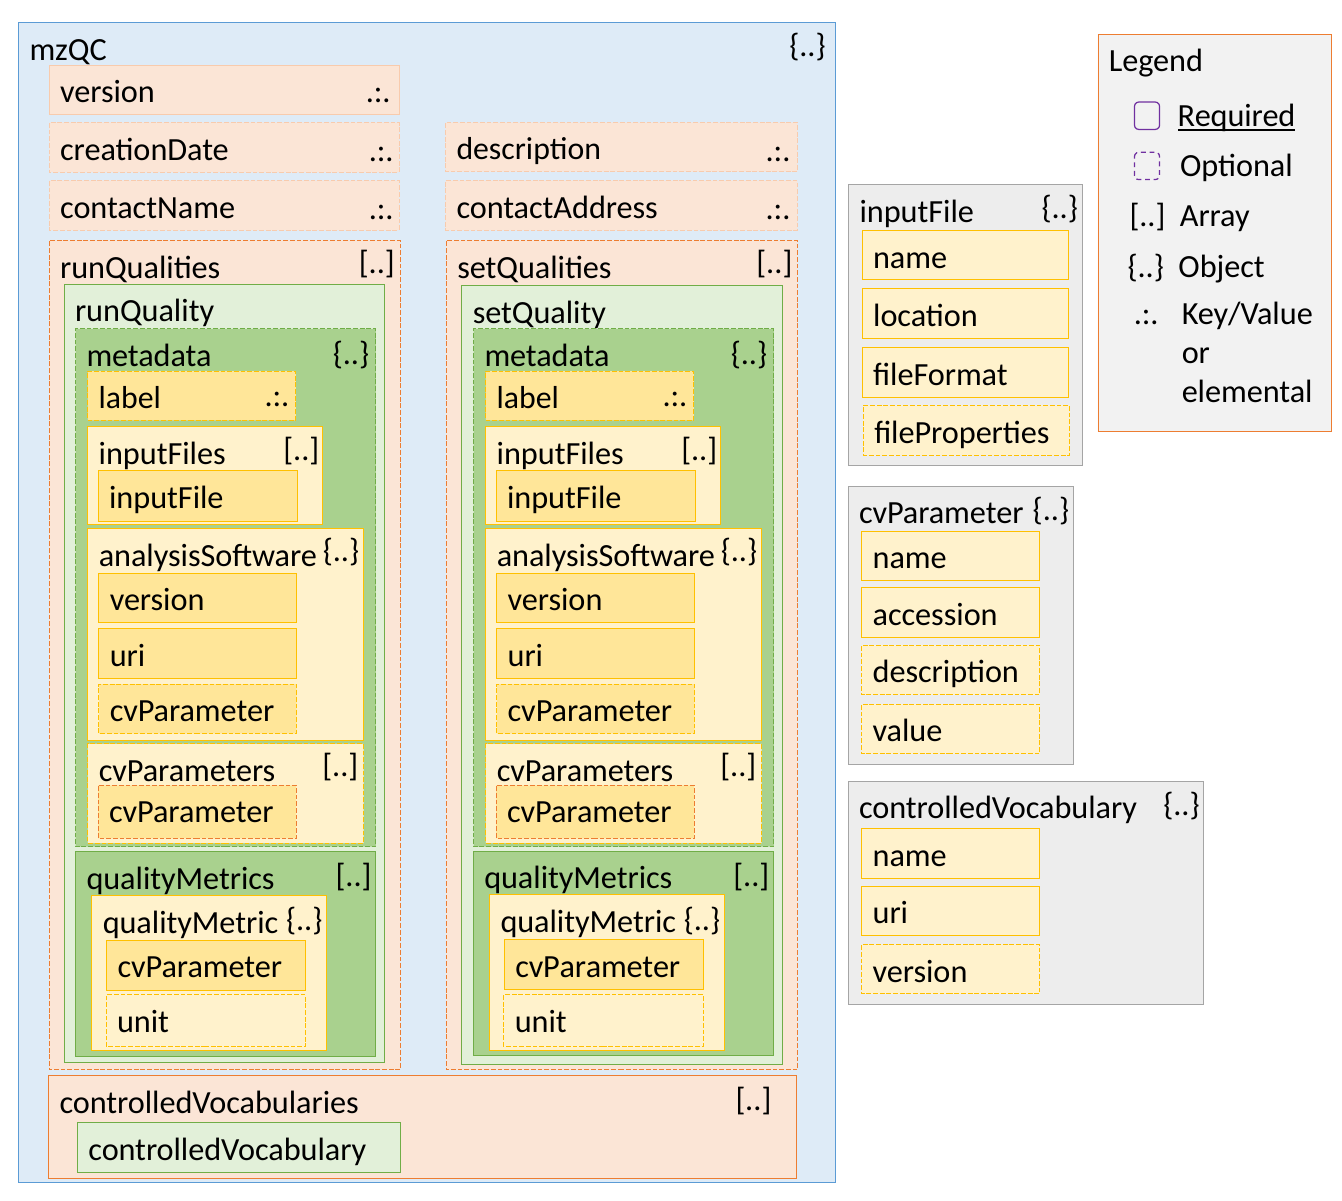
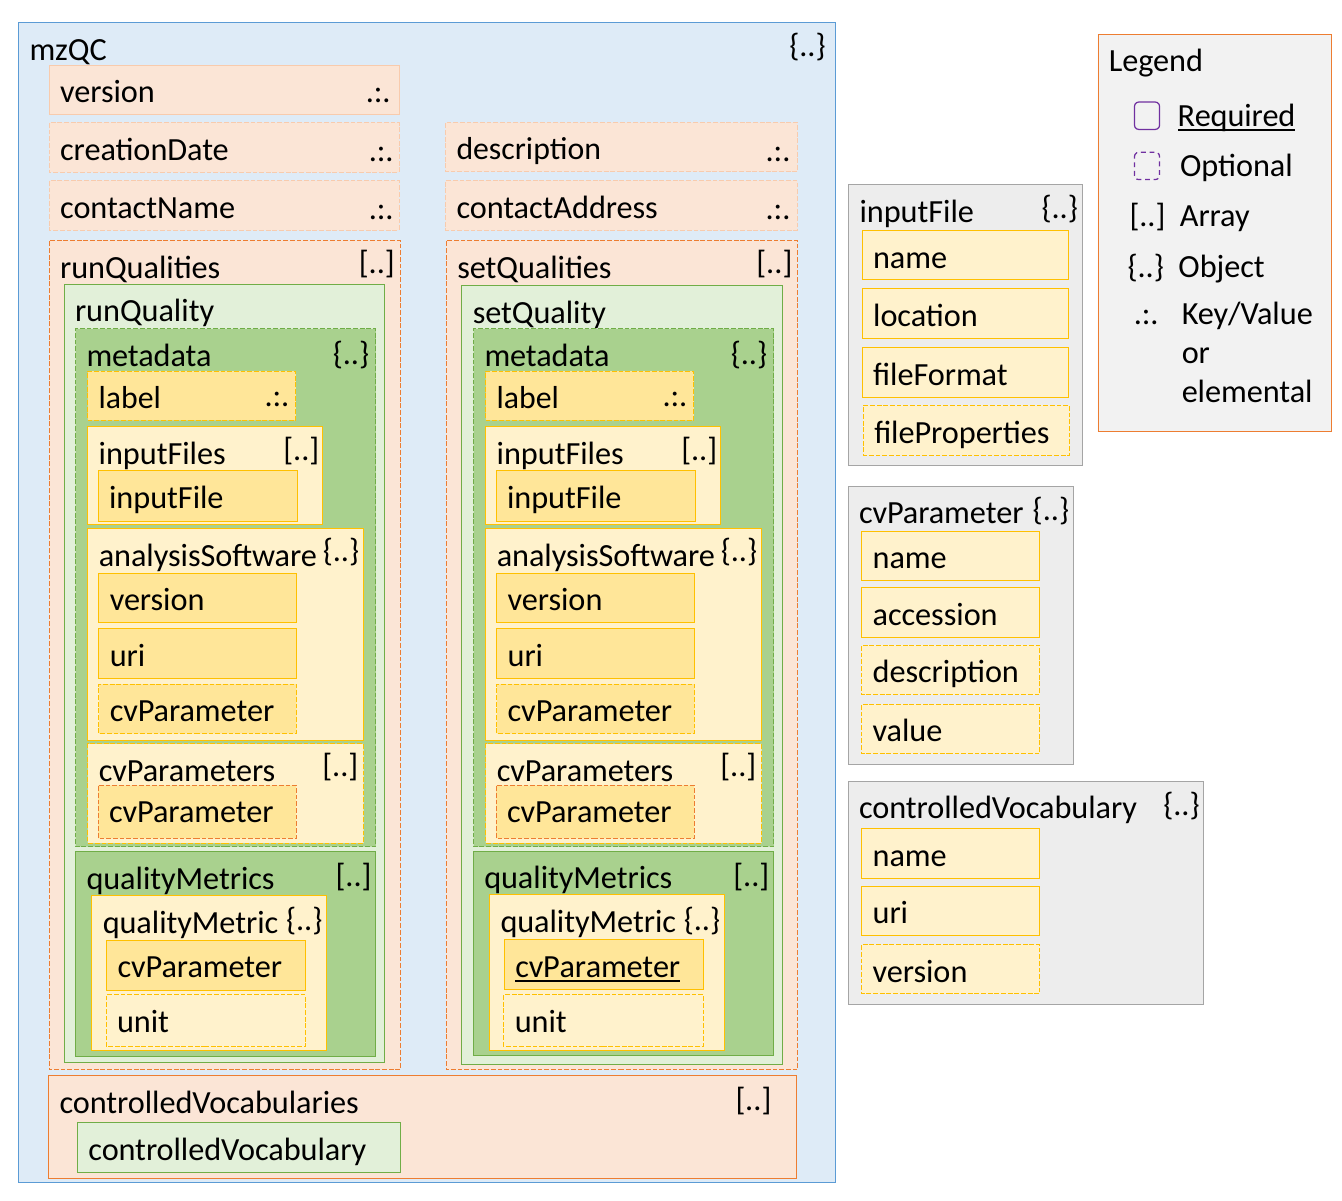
cvParameter underline: none -> present (598, 966)
